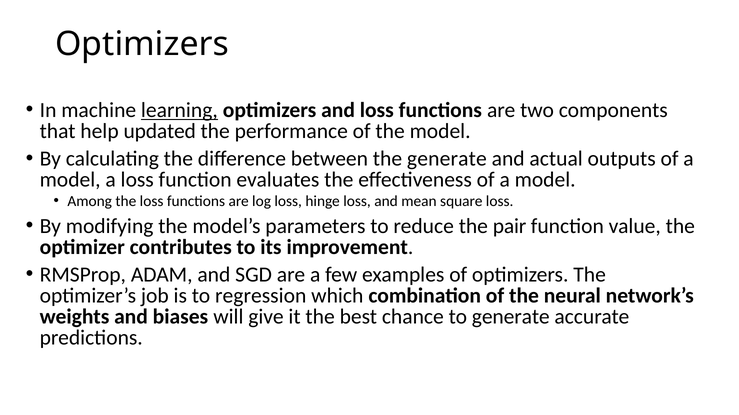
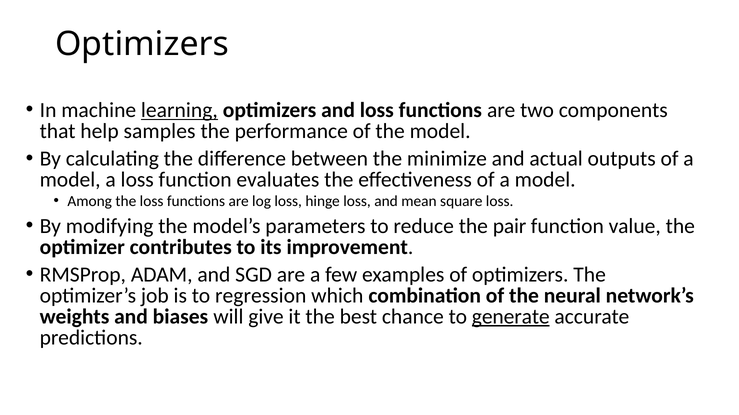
updated: updated -> samples (160, 131)
the generate: generate -> minimize (447, 159)
generate underline: none -> present (511, 317)
